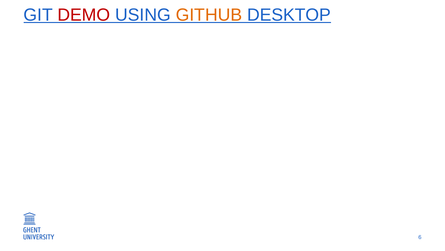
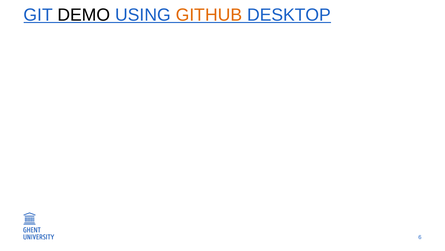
DEMO colour: red -> black (84, 15)
